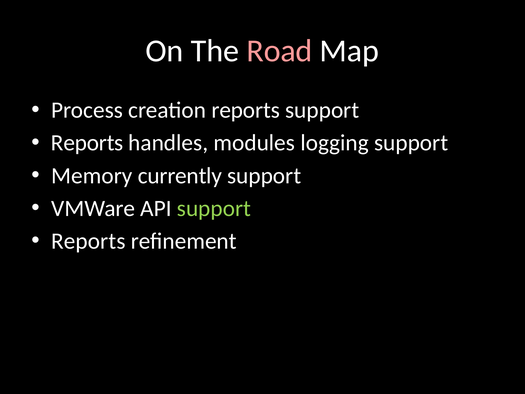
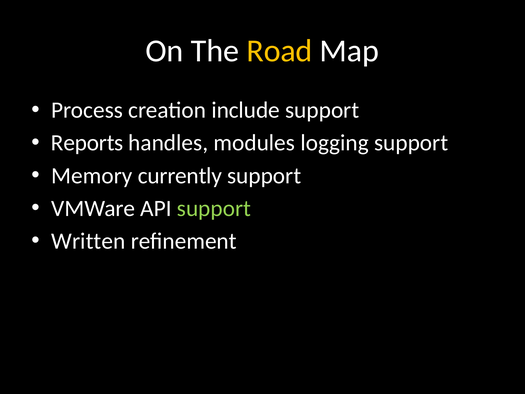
Road colour: pink -> yellow (279, 51)
creation reports: reports -> include (246, 110)
Reports: Reports -> Written (88, 241)
